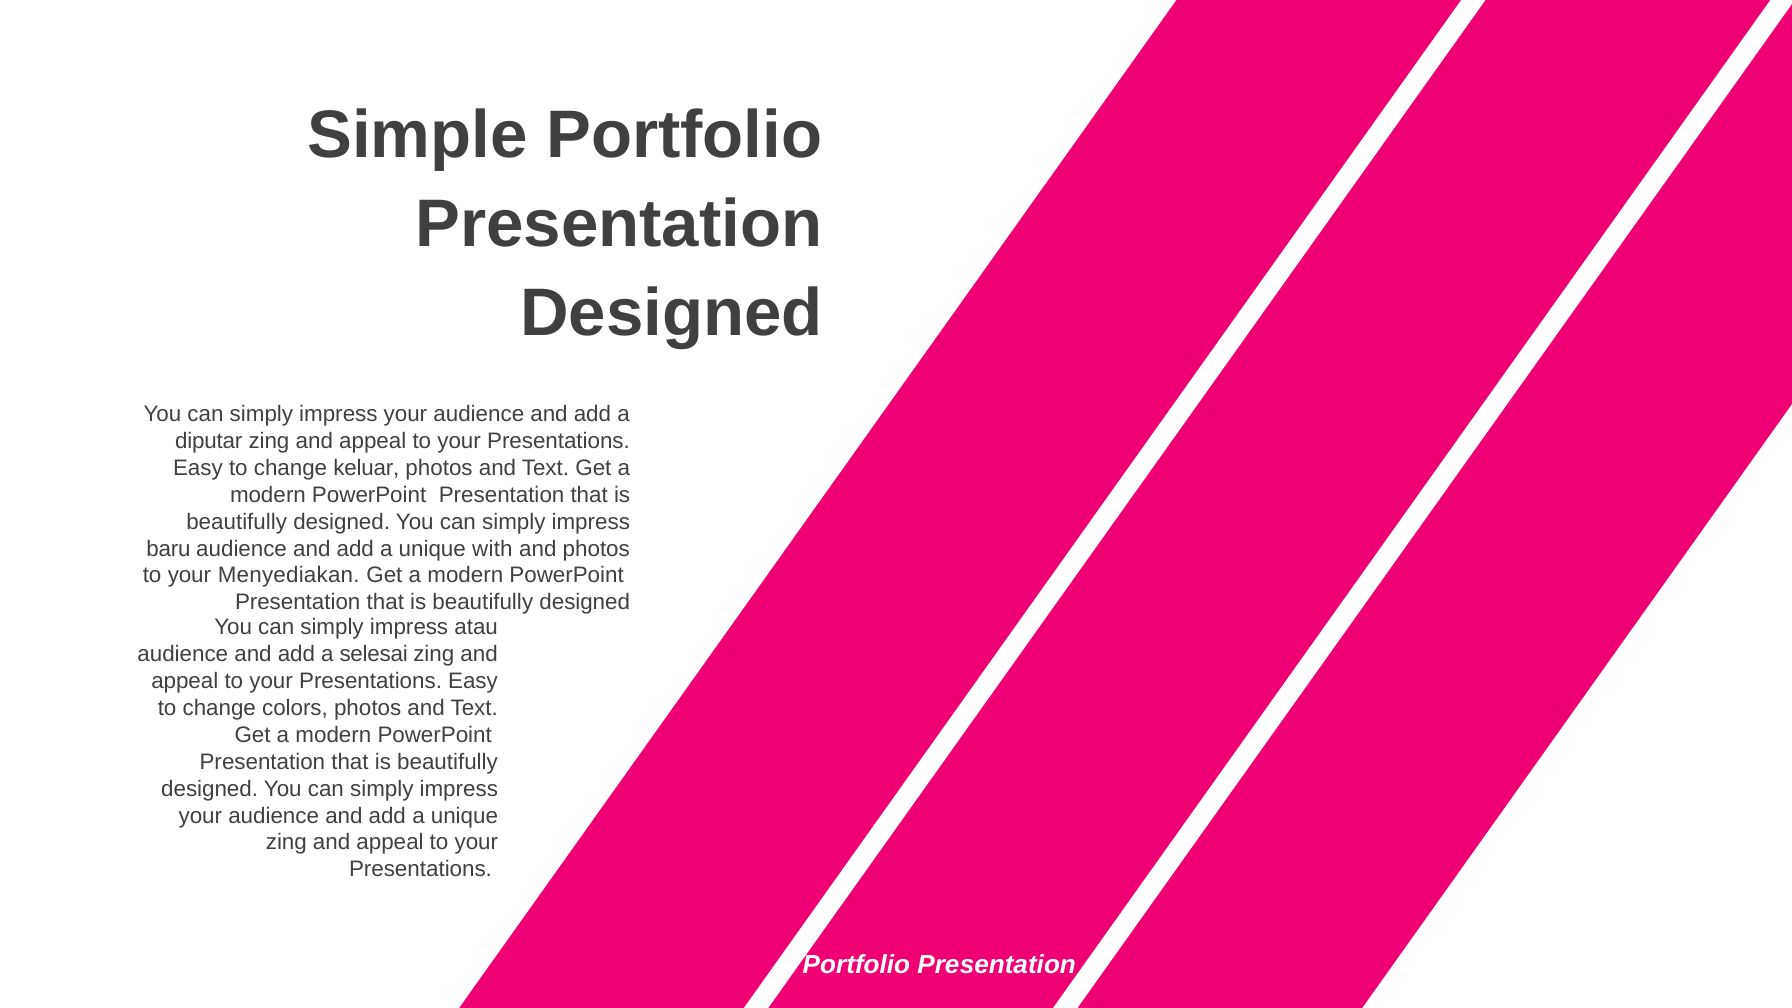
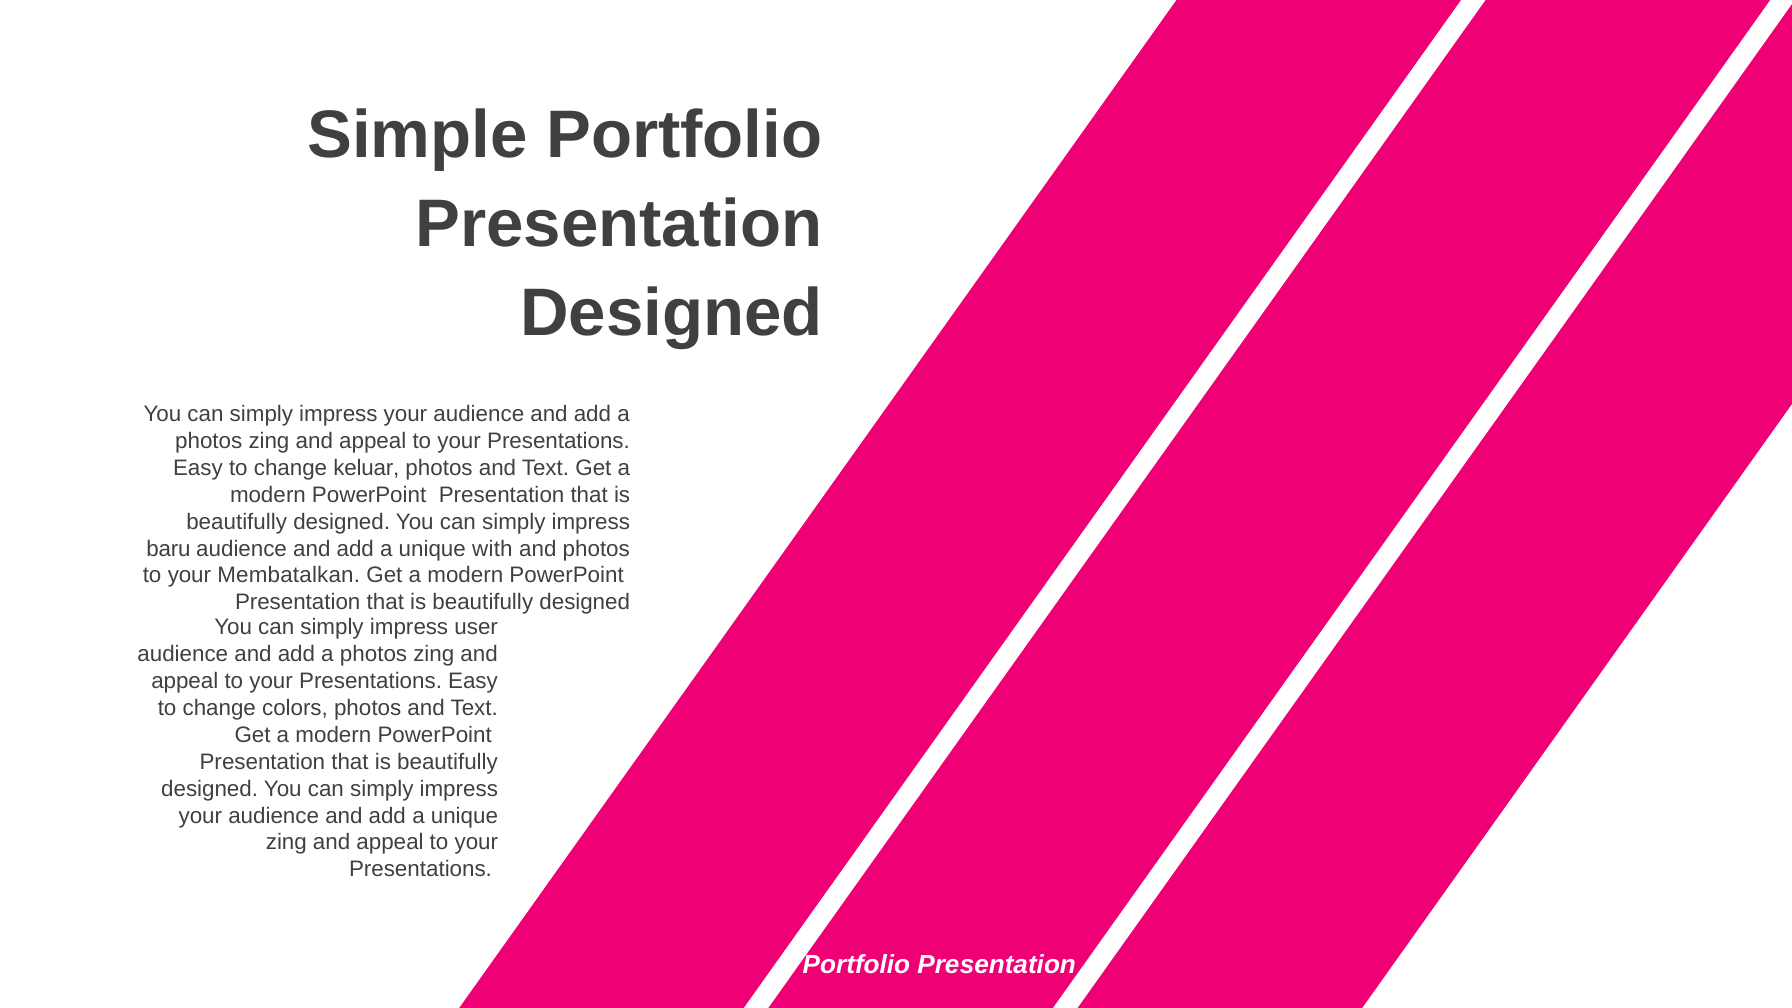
diputar: diputar -> photos (209, 441)
Menyediakan: Menyediakan -> Membatalkan (289, 576)
atau: atau -> user (476, 627)
selesai: selesai -> photos (374, 654)
